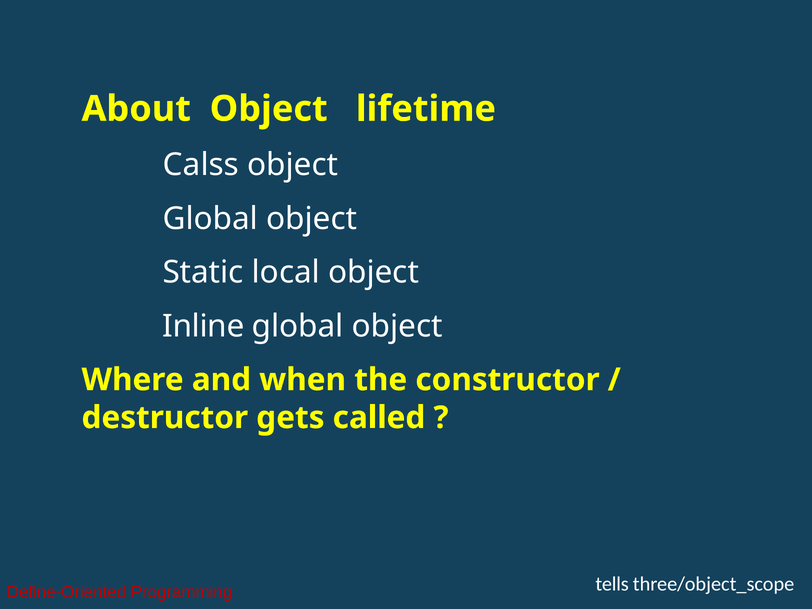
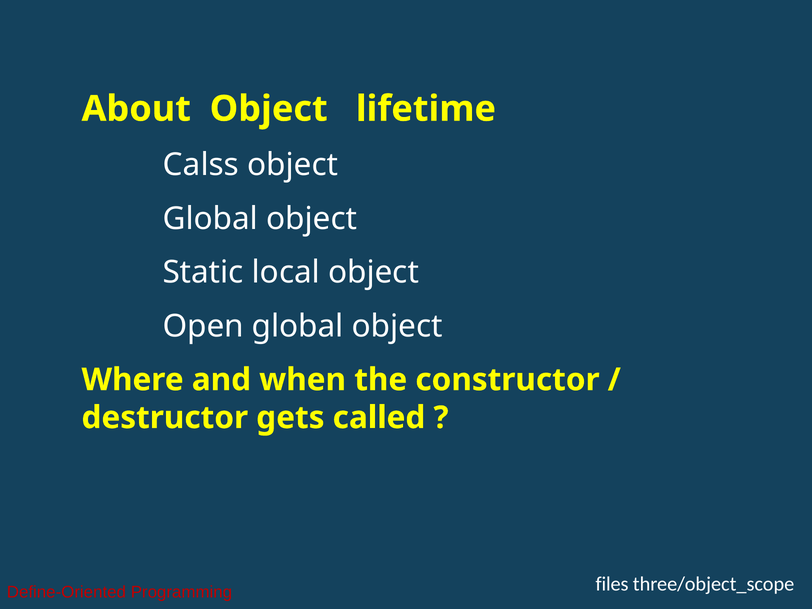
Inline: Inline -> Open (203, 326)
tells: tells -> files (612, 584)
